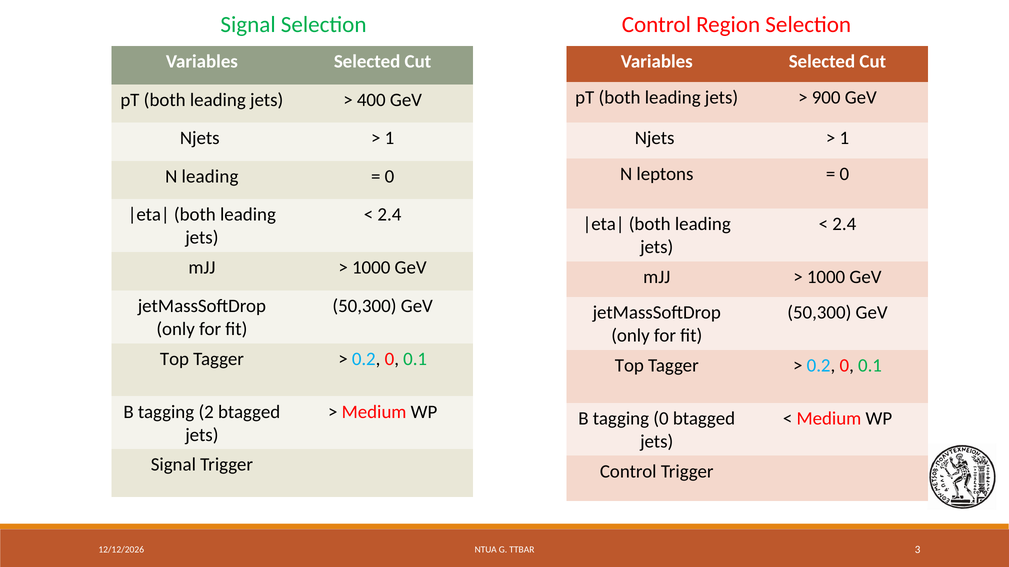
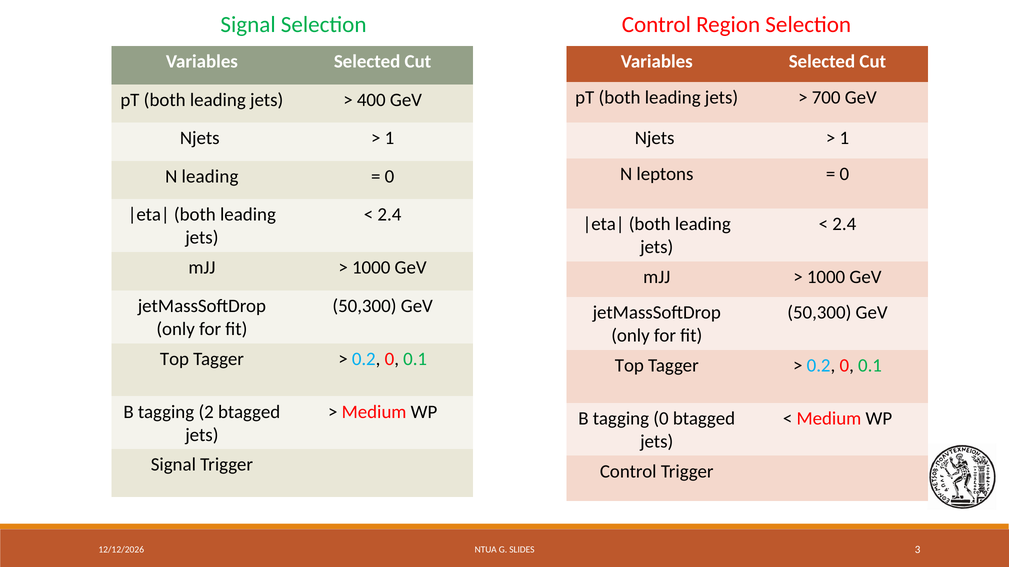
900: 900 -> 700 (826, 97)
TTBAR: TTBAR -> SLIDES (522, 550)
